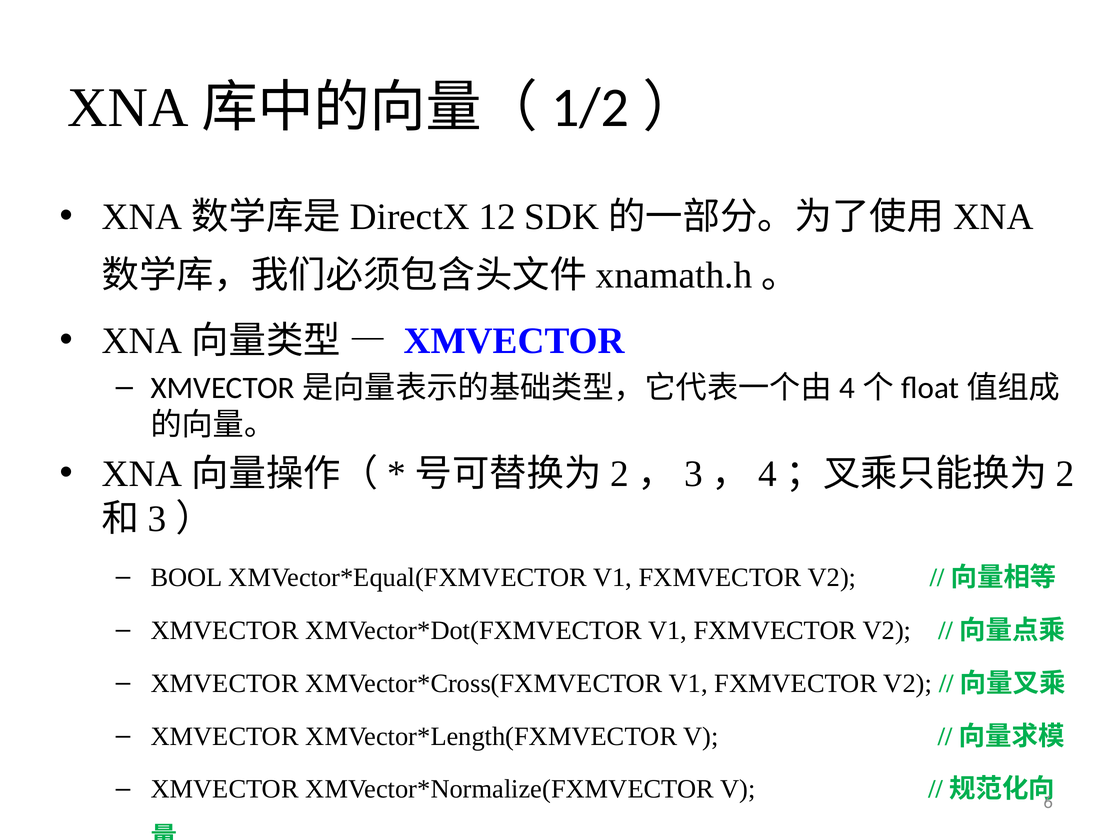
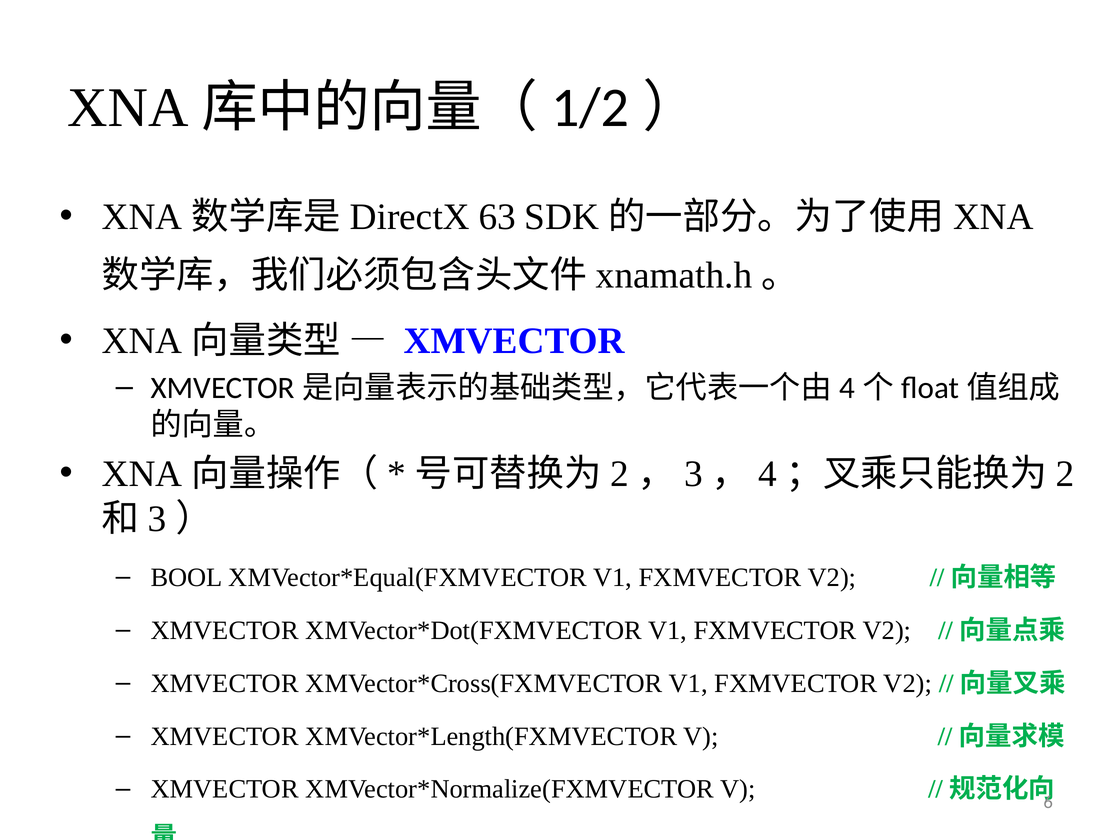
12: 12 -> 63 (497, 217)
